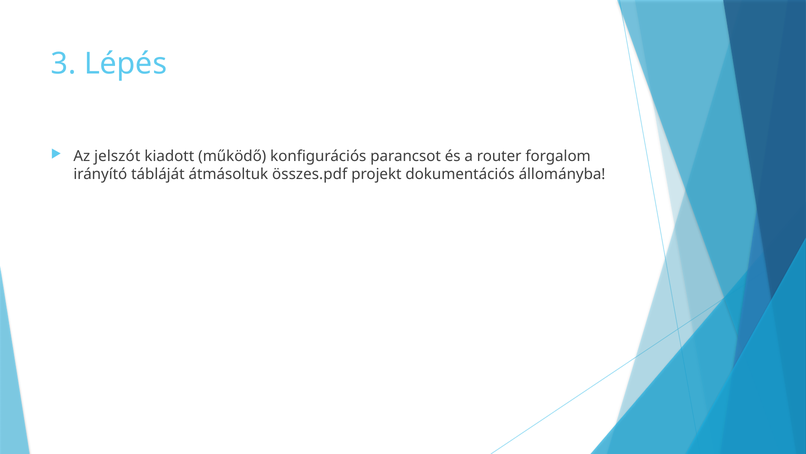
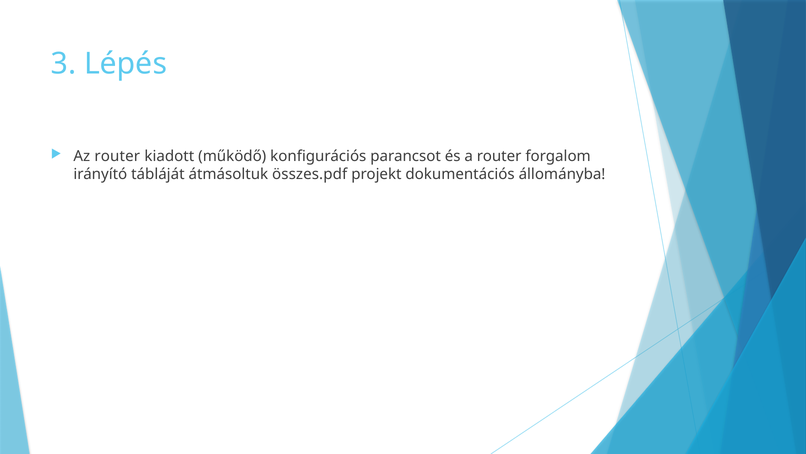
Az jelszót: jelszót -> router (117, 156)
